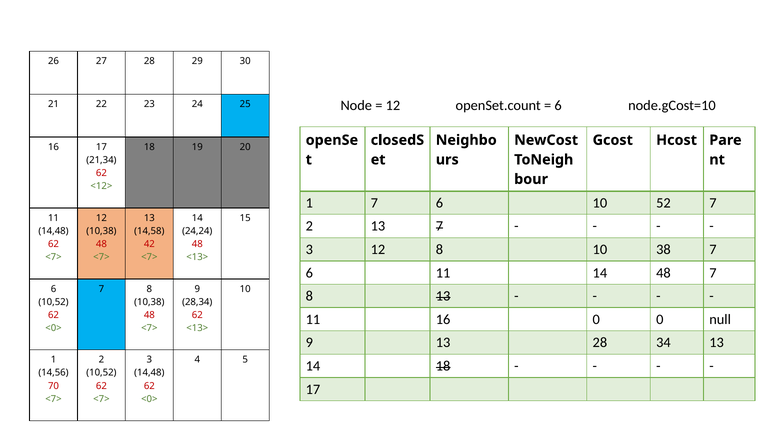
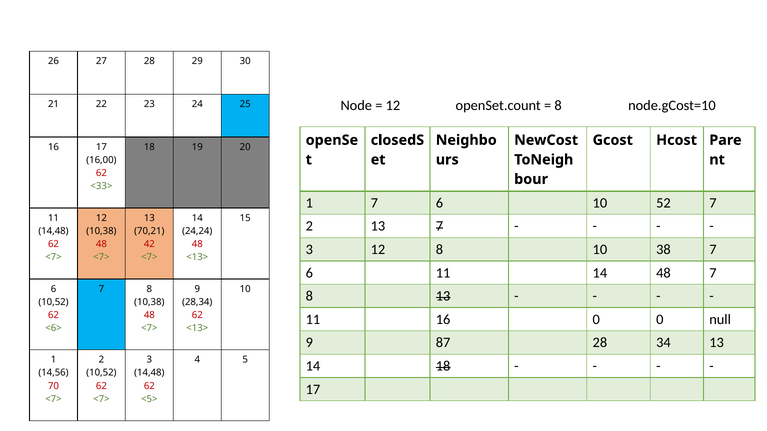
6: 6 -> 8 (558, 106)
21,34: 21,34 -> 16,00 (101, 160)
<12>: <12> -> <33> (101, 186)
14,58: 14,58 -> 70,21 (149, 231)
<0>: <0> -> <6> (54, 328)
9 13: 13 -> 87 (443, 343)
<0>: <0> -> <5> (149, 399)
